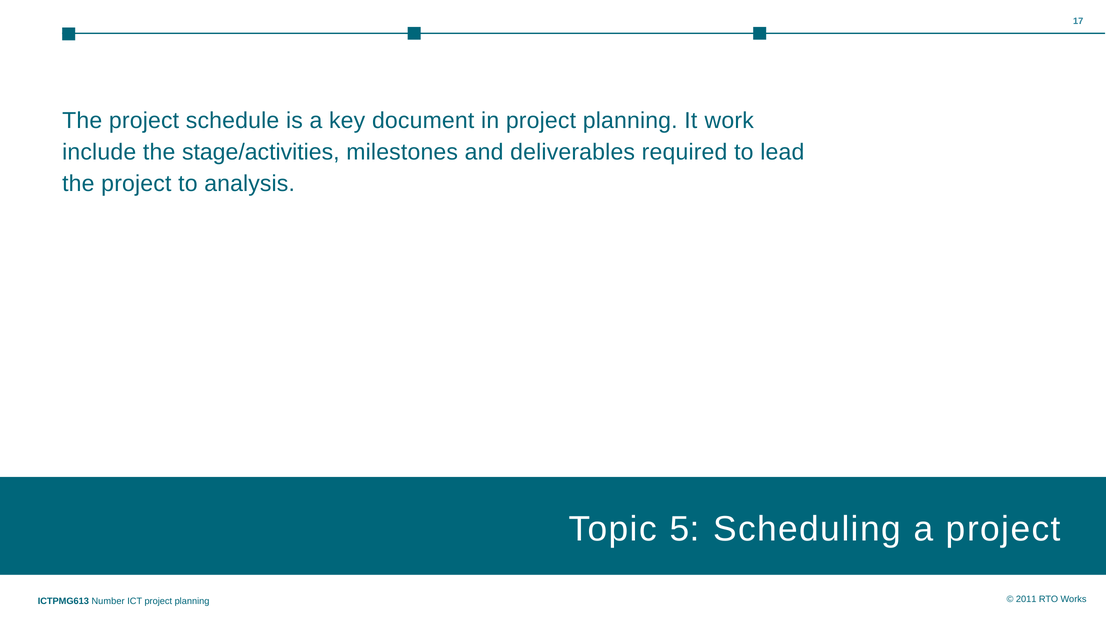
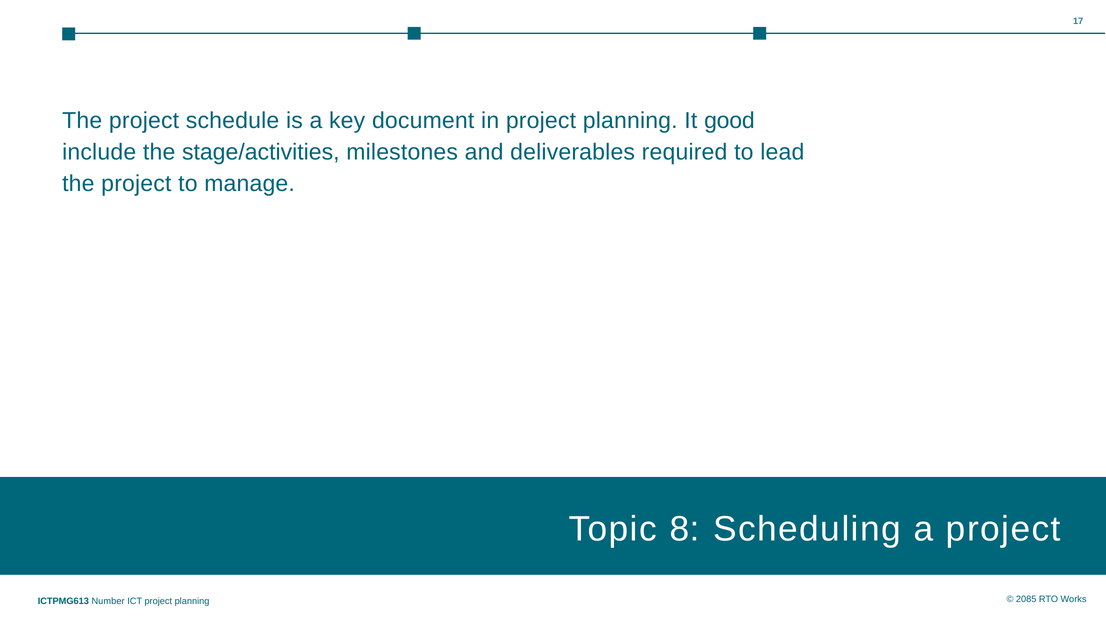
work: work -> good (729, 121)
analysis: analysis -> manage (250, 184)
5: 5 -> 8 (685, 529)
2011: 2011 -> 2085 (1026, 599)
